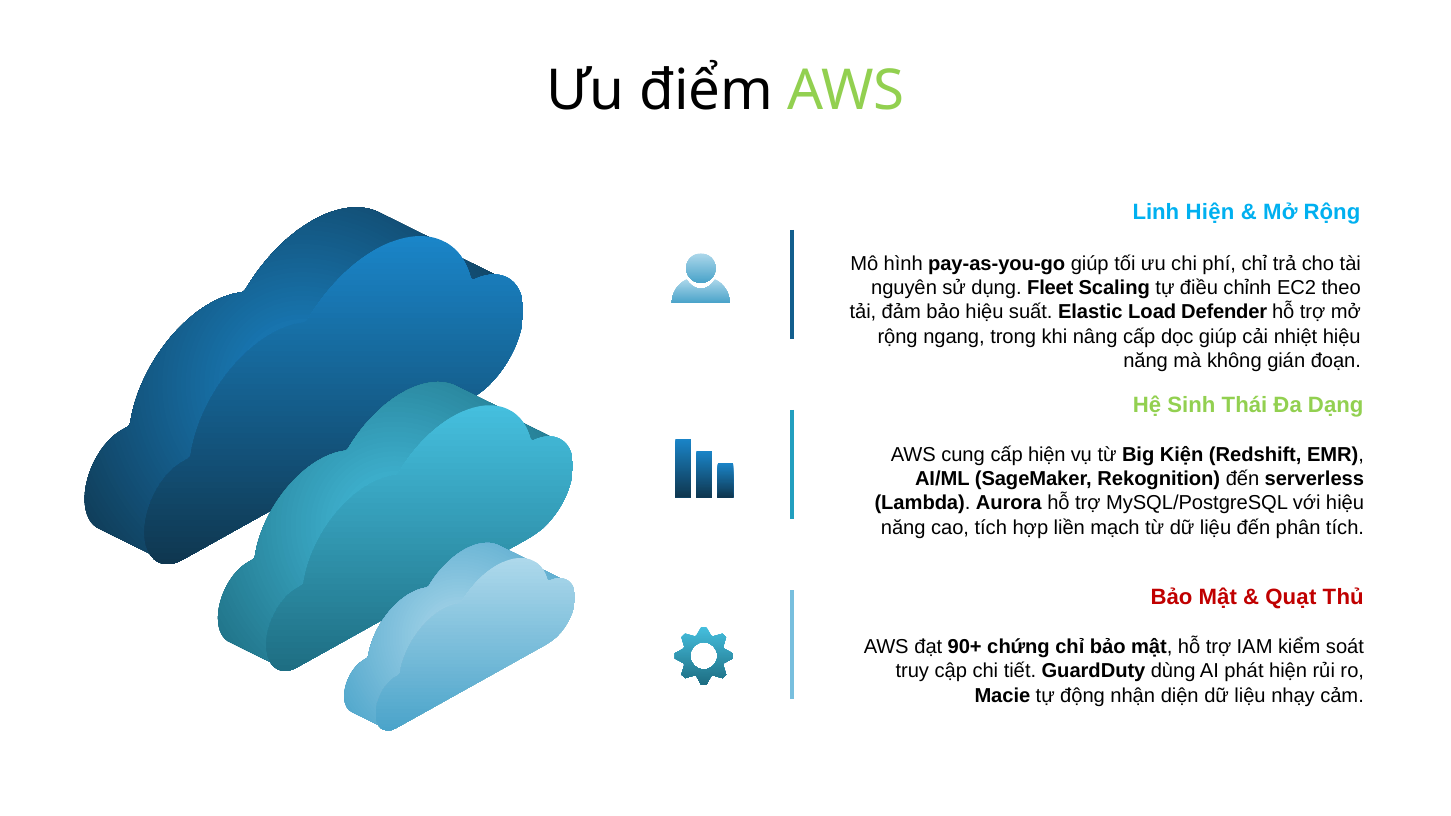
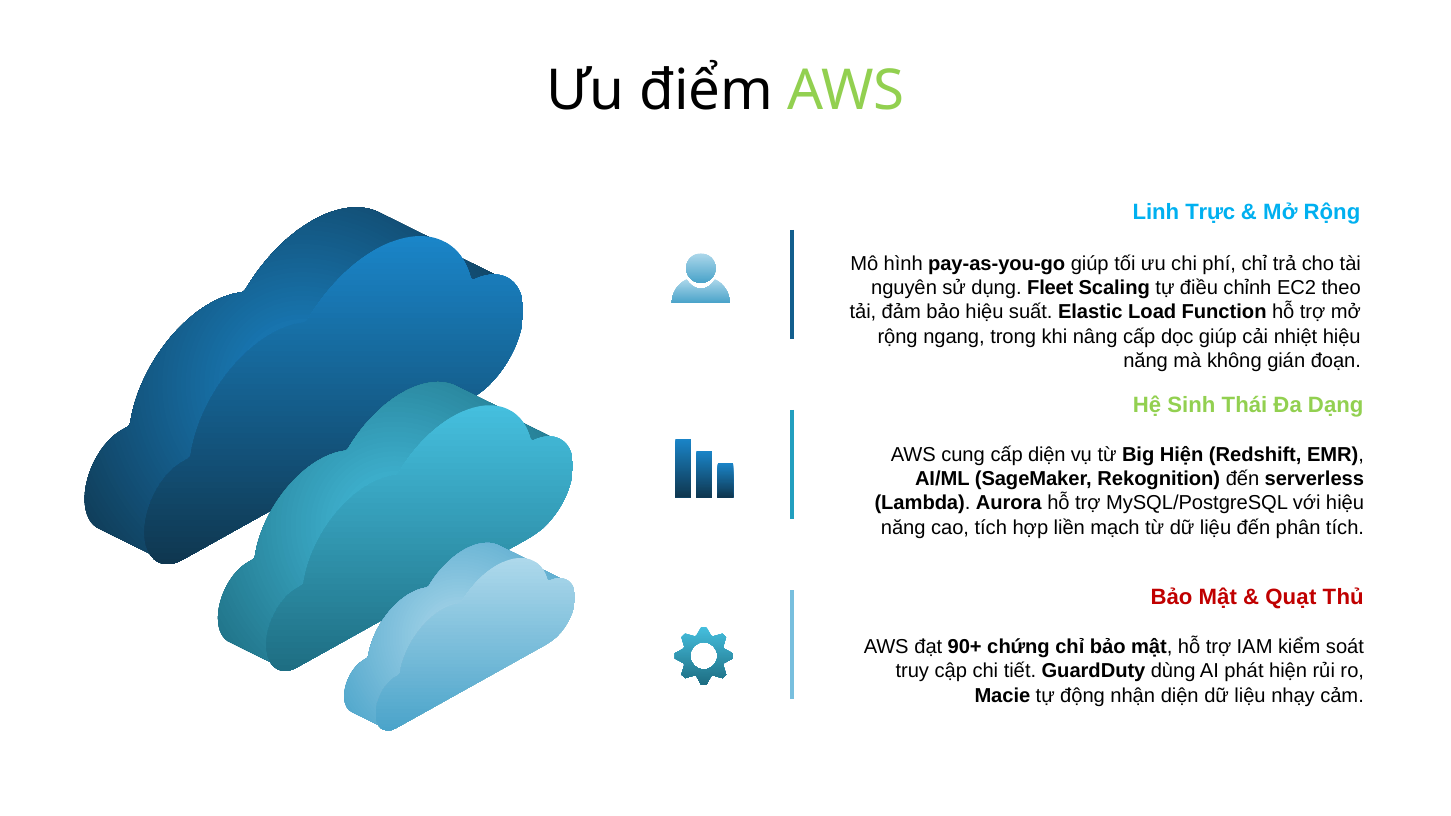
Linh Hiện: Hiện -> Trực (1210, 212)
Defender: Defender -> Function (1224, 312)
cấp hiện: hiện -> diện (1047, 455)
Big Kiện: Kiện -> Hiện (1182, 455)
